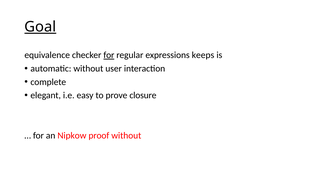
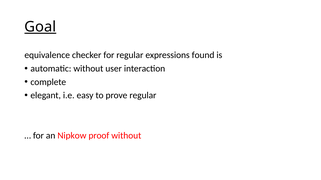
for underline: present -> none (109, 55)
keeps: keeps -> found (203, 55)
prove closure: closure -> regular (143, 96)
